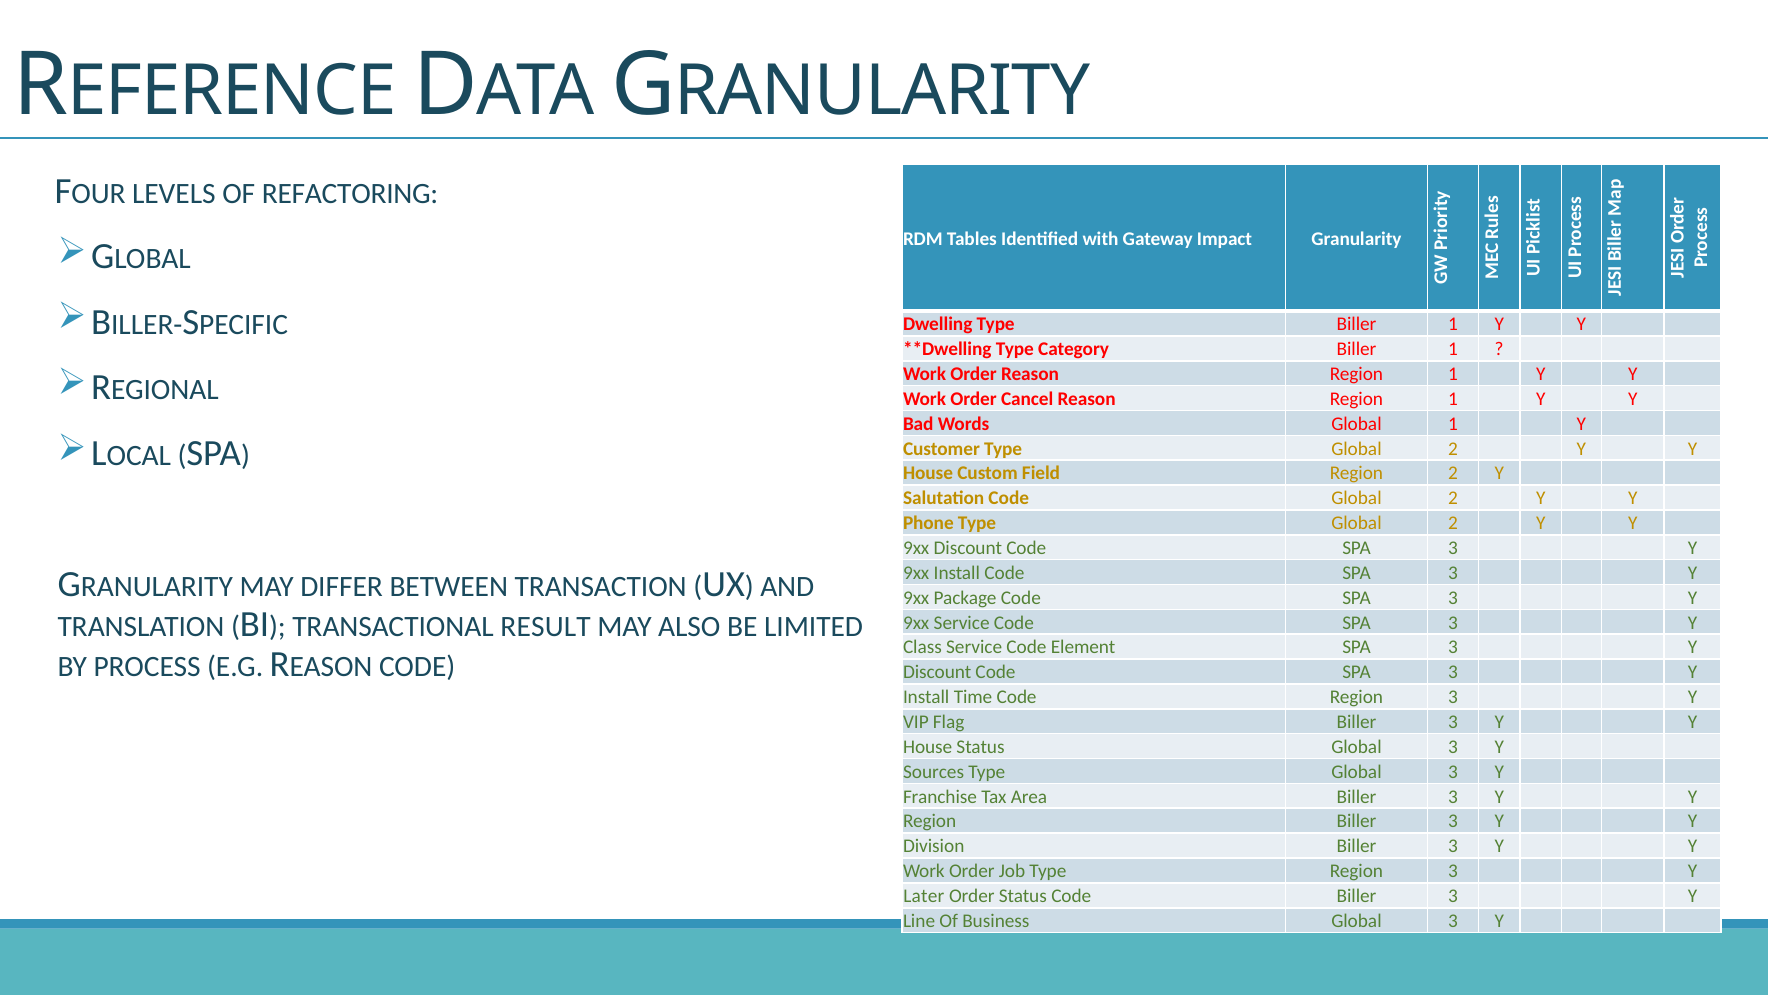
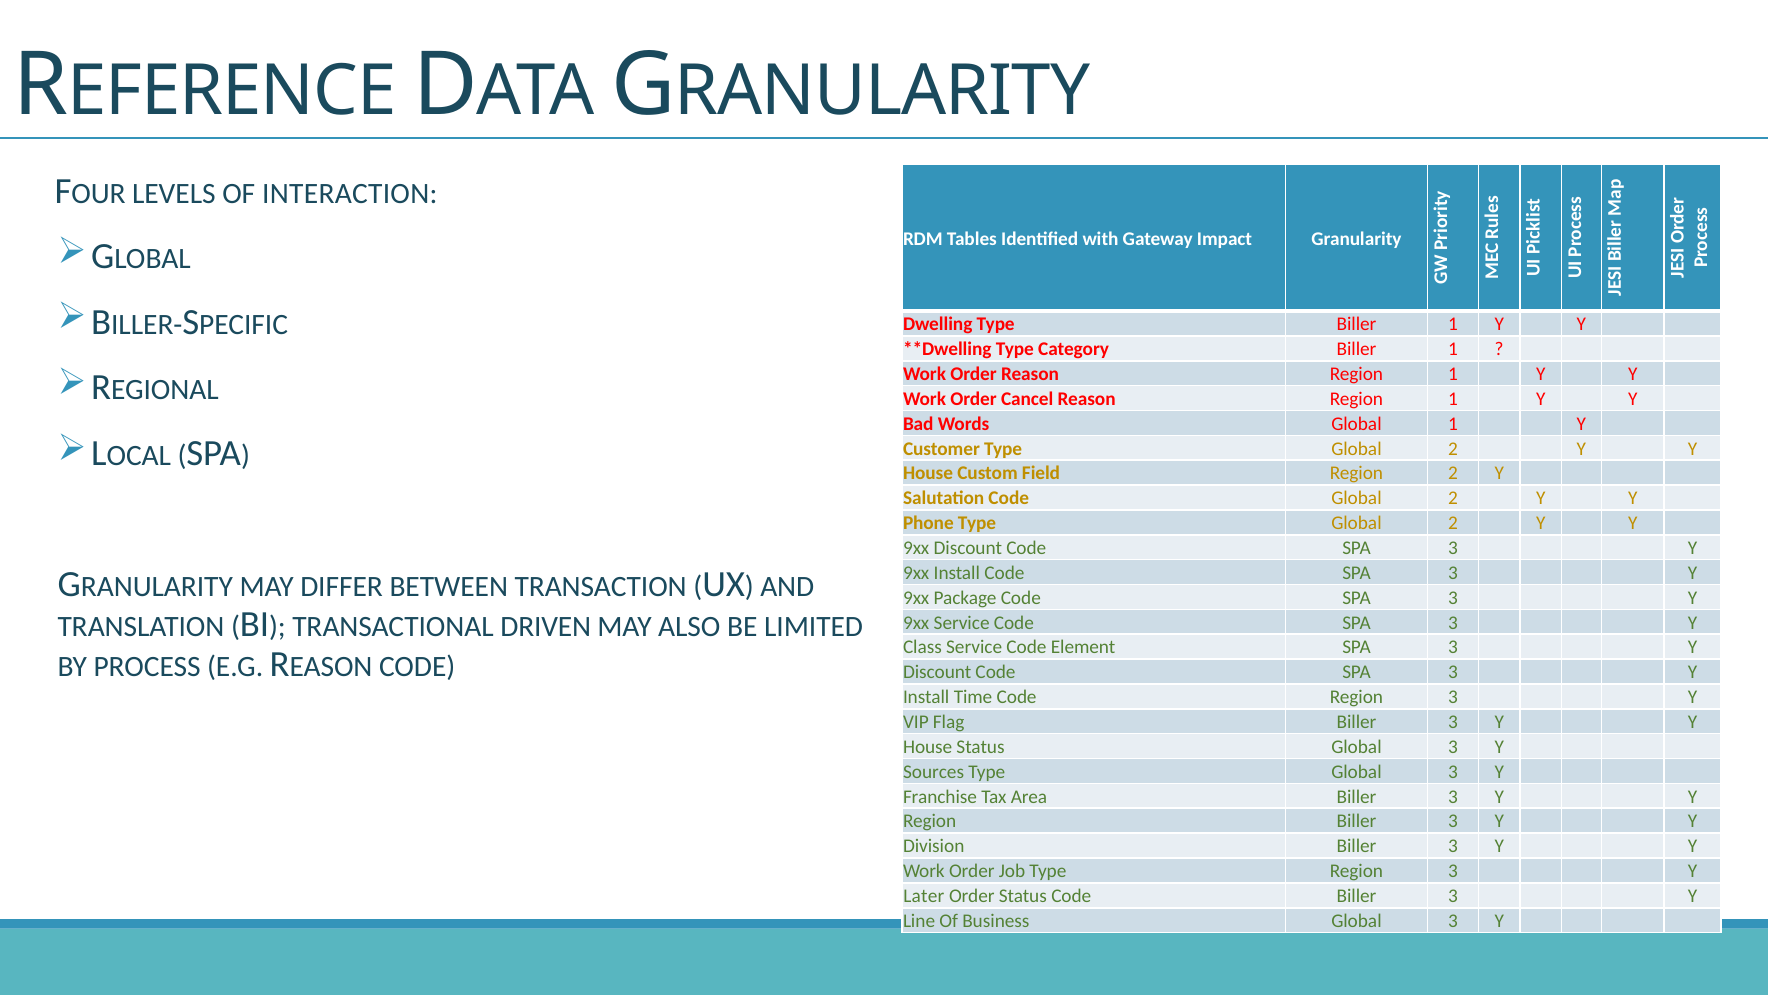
REFACTORING: REFACTORING -> INTERACTION (350, 193)
RESULT: RESULT -> DRIVEN (546, 626)
